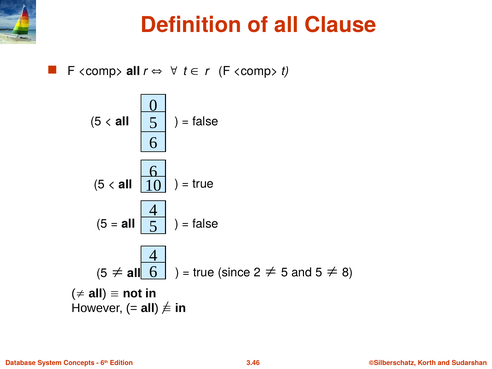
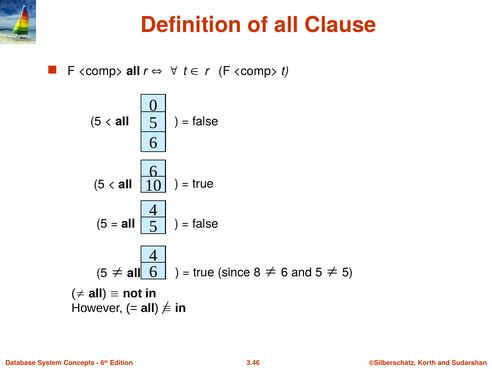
2: 2 -> 8 (257, 272)
5: 5 -> 6 (285, 272)
8: 8 -> 5 (348, 272)
